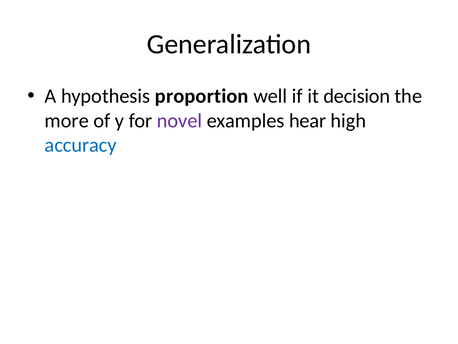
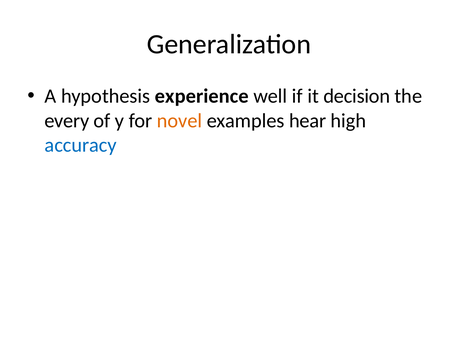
proportion: proportion -> experience (202, 96)
more: more -> every (67, 121)
novel colour: purple -> orange (180, 121)
